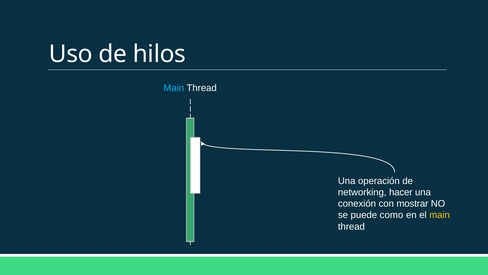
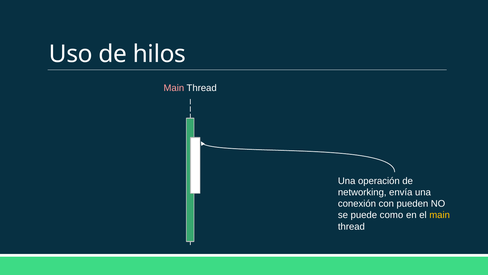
Main colour: light blue -> pink (174, 88)
hacer: hacer -> envía (401, 192)
mostrar: mostrar -> pueden (412, 203)
